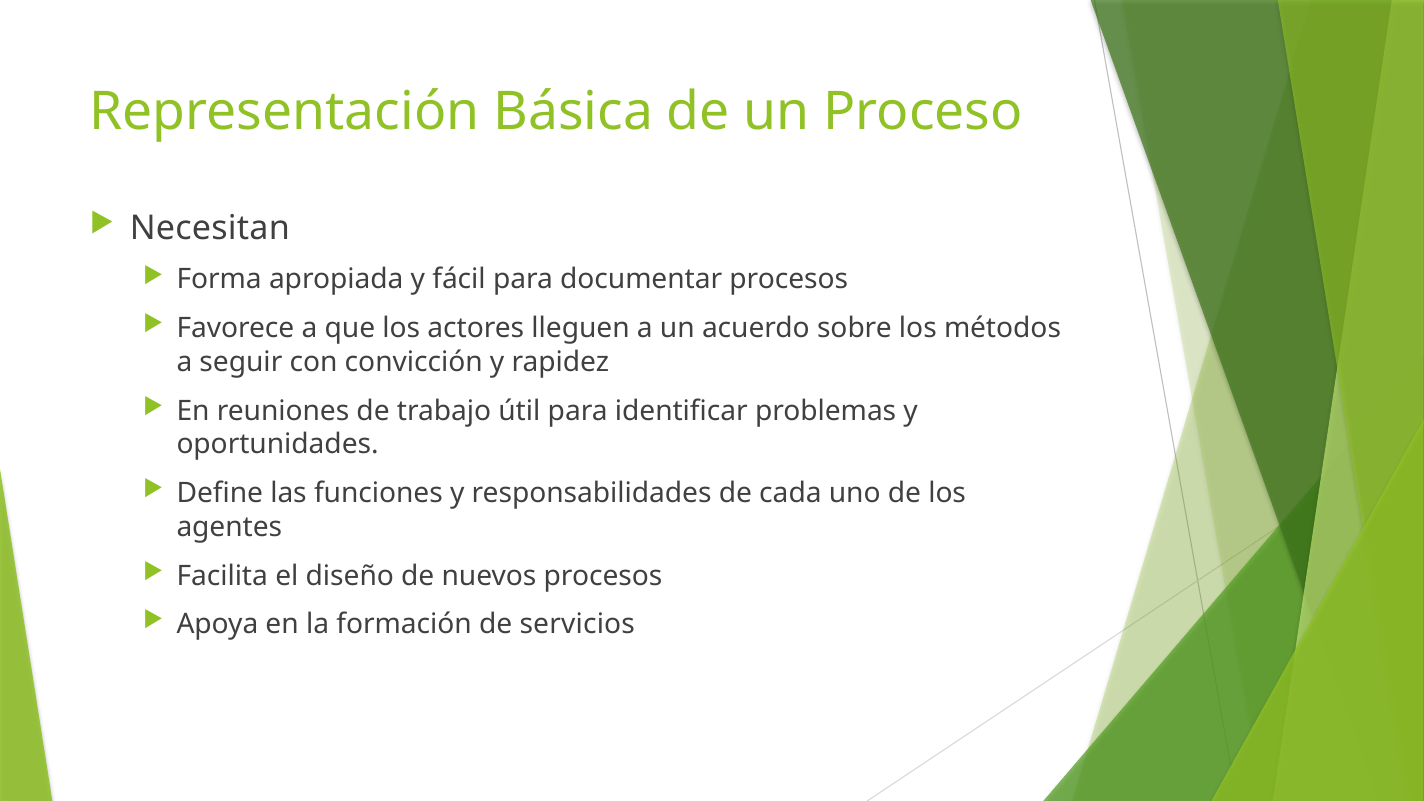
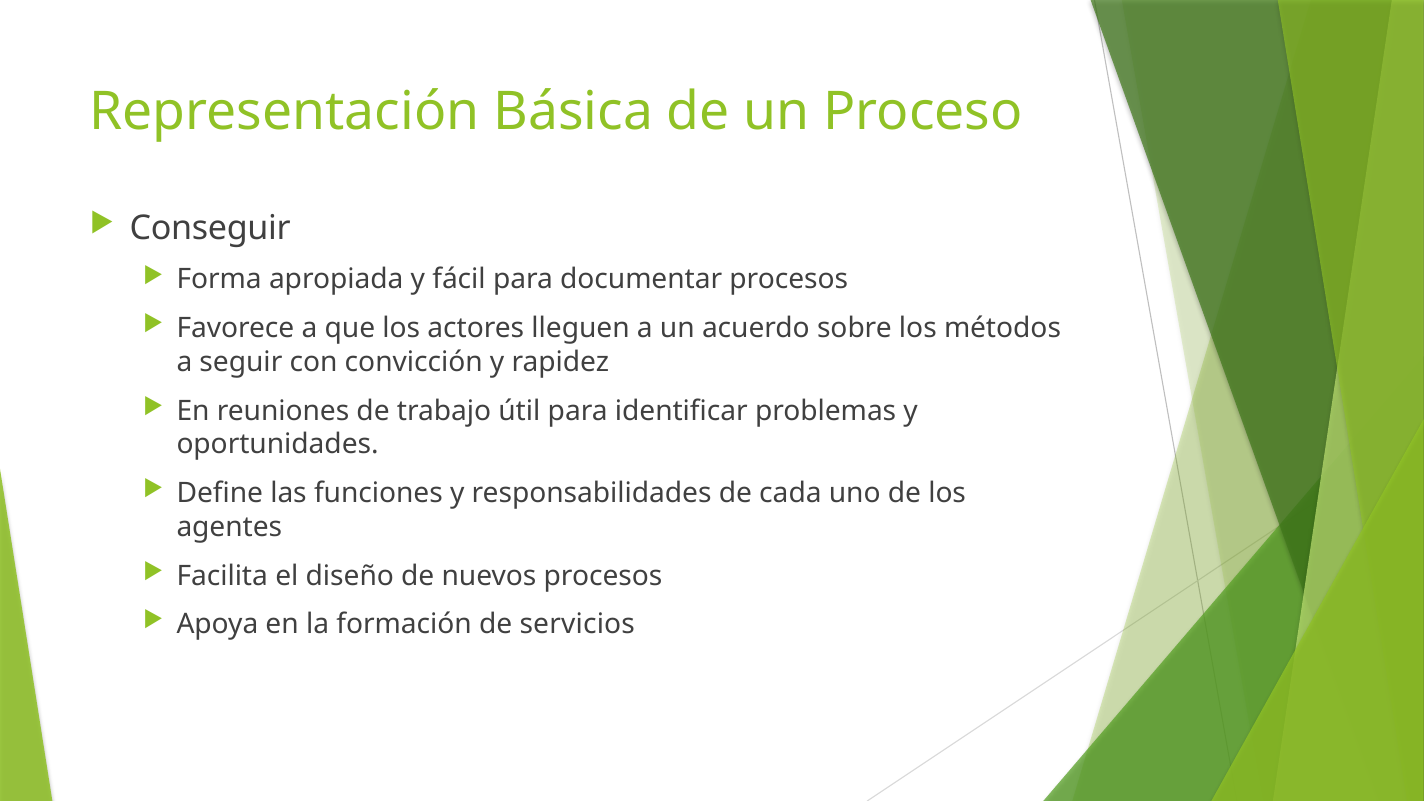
Necesitan: Necesitan -> Conseguir (210, 228)
